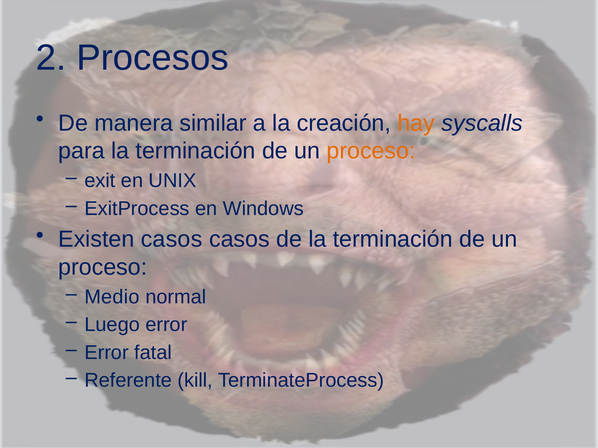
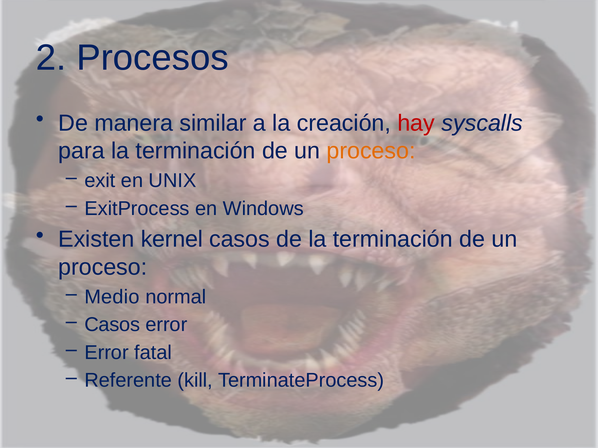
hay colour: orange -> red (416, 123)
Existen casos: casos -> kernel (172, 240)
Luego: Luego -> Casos (112, 325)
